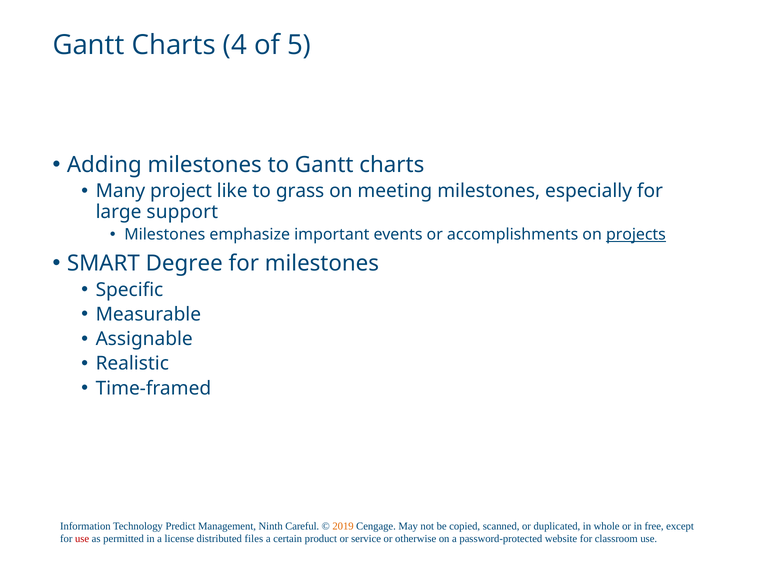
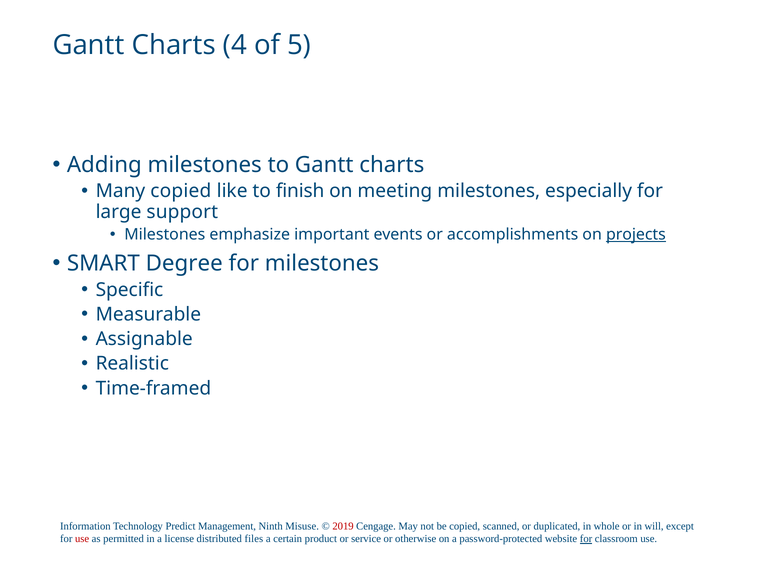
Many project: project -> copied (181, 191)
grass: grass -> finish (300, 191)
Careful: Careful -> Misuse (302, 526)
2019 colour: orange -> red (343, 526)
free: free -> will (654, 526)
for underline: none -> present (586, 539)
